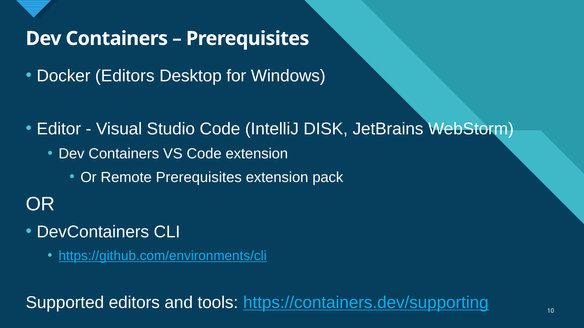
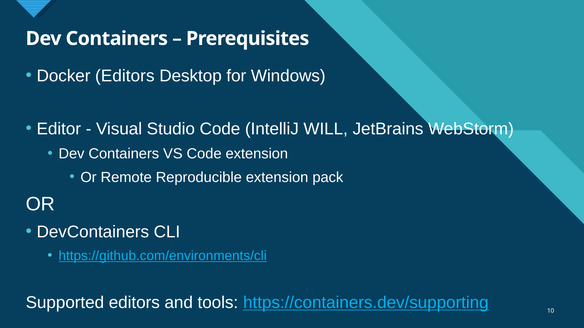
DISK: DISK -> WILL (326, 129)
Remote Prerequisites: Prerequisites -> Reproducible (199, 178)
